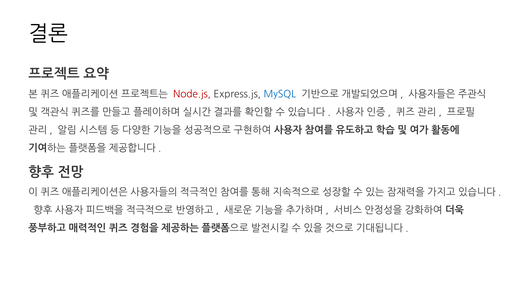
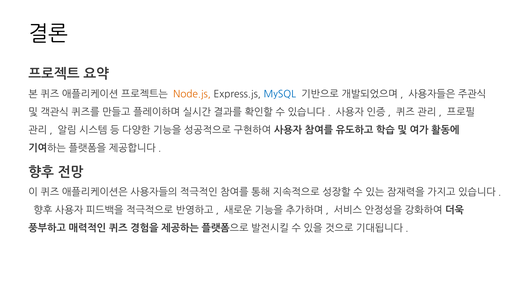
Node.js colour: red -> orange (192, 94)
